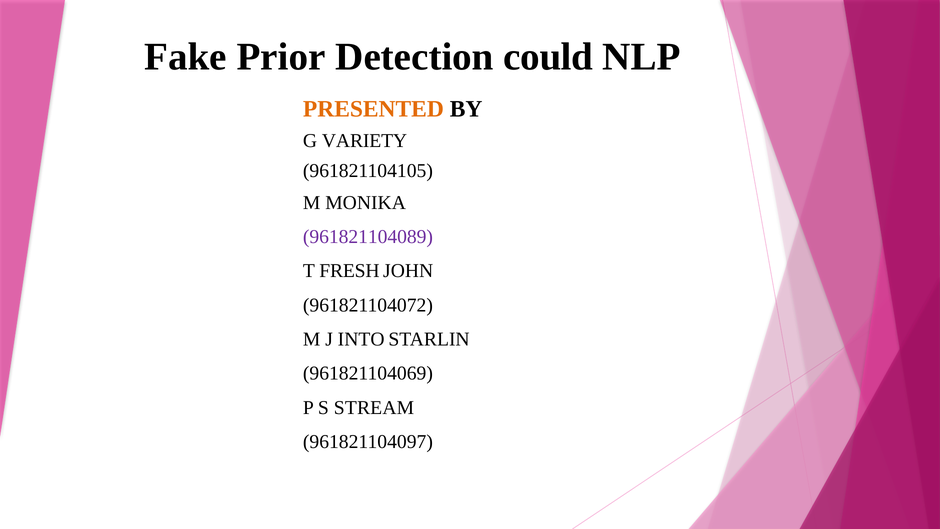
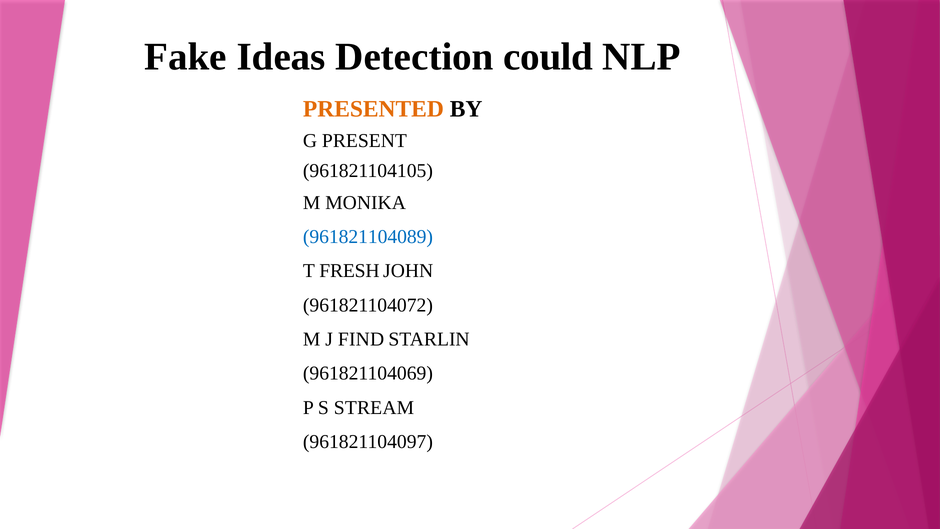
Prior: Prior -> Ideas (281, 57)
VARIETY: VARIETY -> PRESENT (364, 141)
961821104089 colour: purple -> blue (368, 237)
INTO: INTO -> FIND (361, 339)
